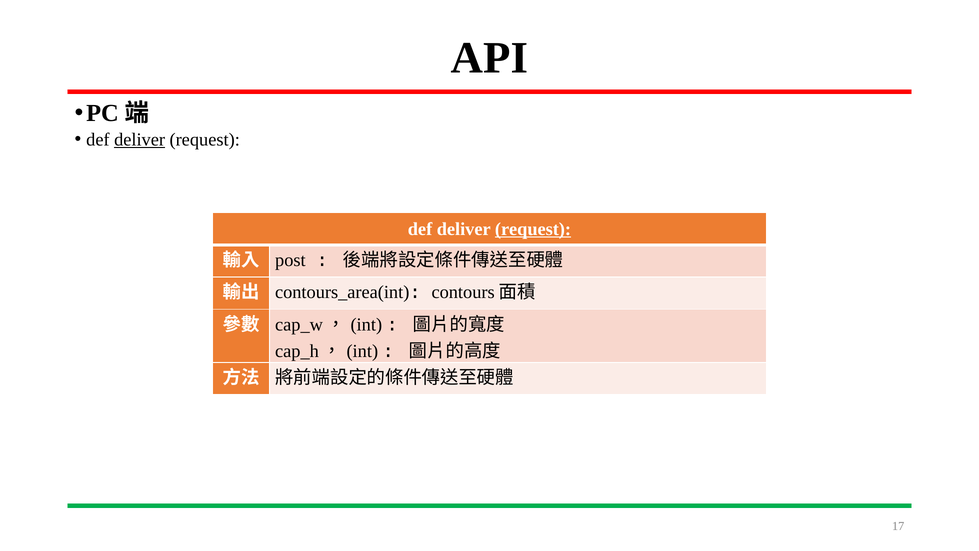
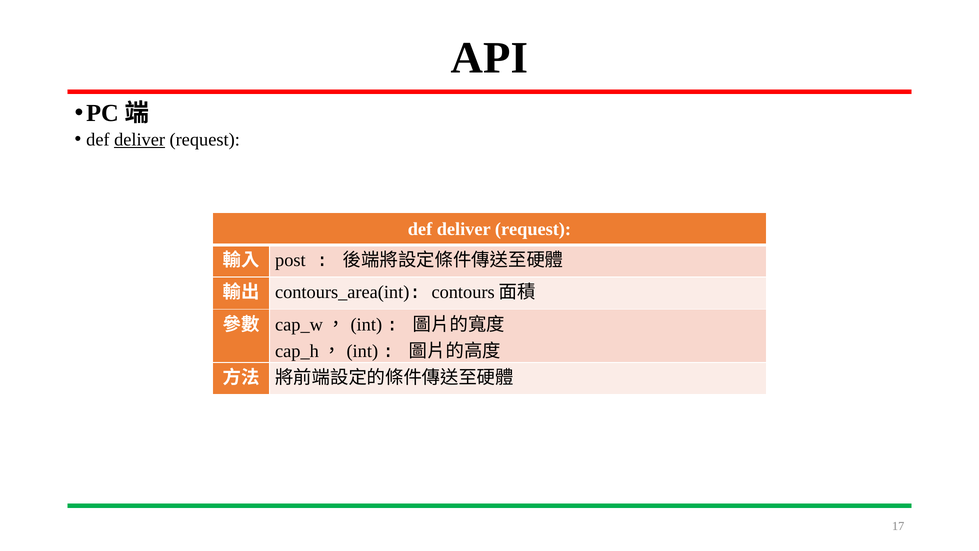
request underline: present -> none (533, 229)
